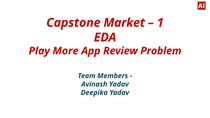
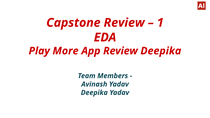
Capstone Market: Market -> Review (124, 23)
Review Problem: Problem -> Deepika (161, 51)
